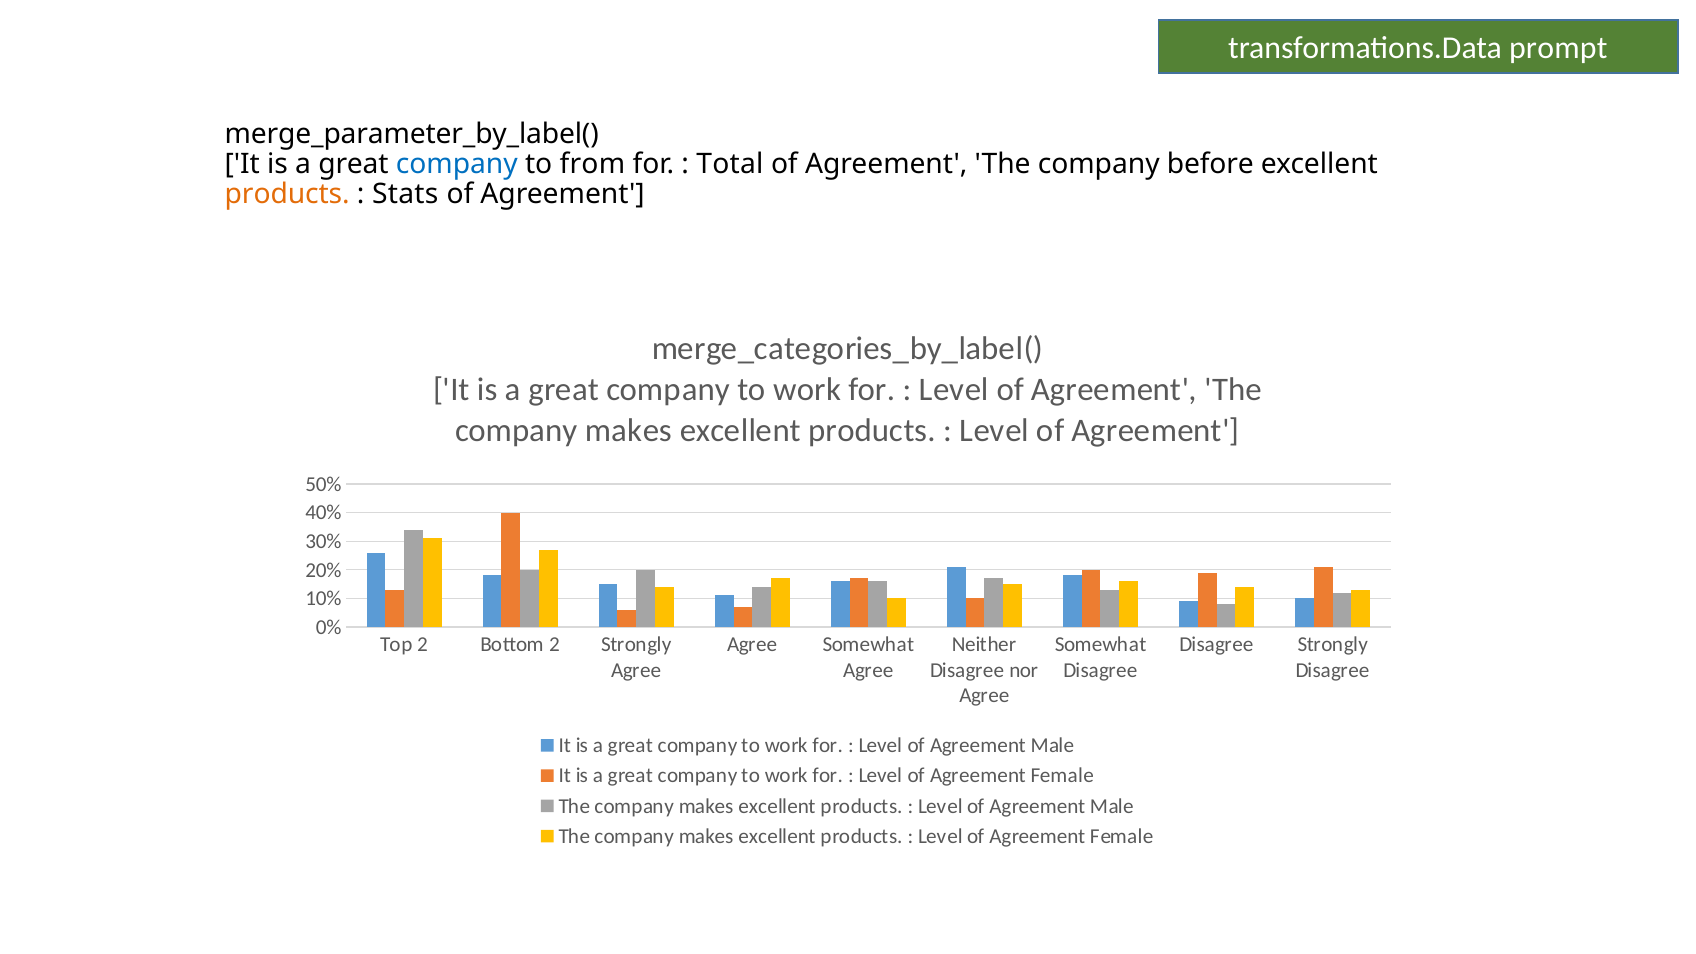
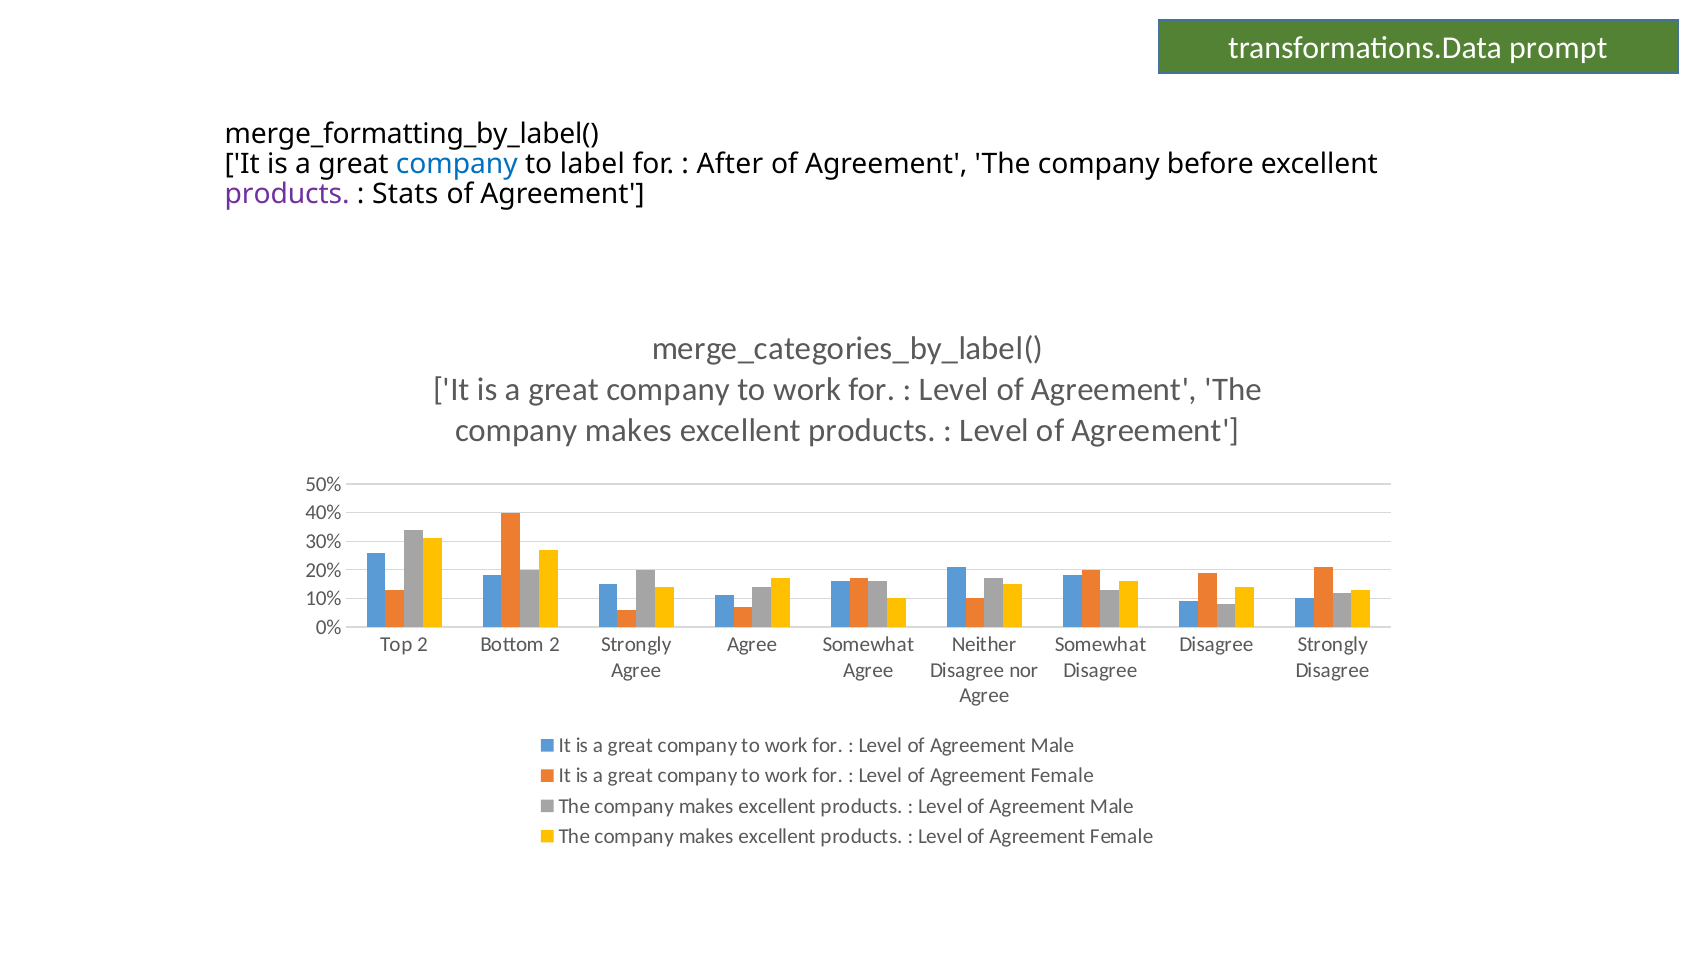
merge_parameter_by_label(: merge_parameter_by_label( -> merge_formatting_by_label( (412, 134)
from: from -> label (592, 164)
Total: Total -> After (730, 164)
products colour: orange -> purple (287, 194)
